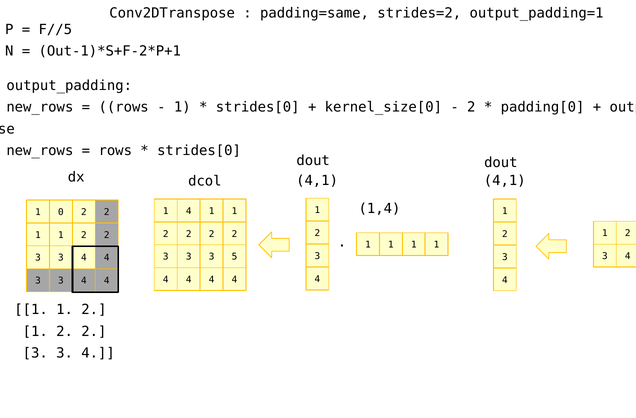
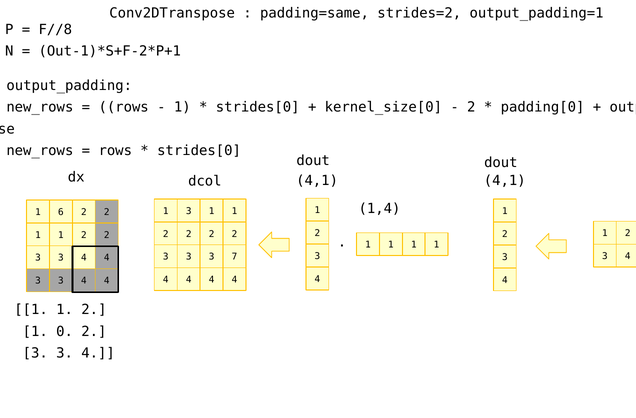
F//5: F//5 -> F//8 (55, 30)
1 4: 4 -> 3 (189, 211)
0: 0 -> 6 (61, 212)
5: 5 -> 7 (234, 257)
2: 2 -> 0 (65, 331)
